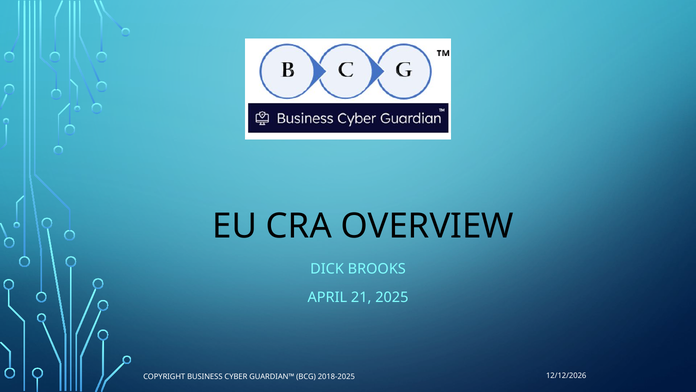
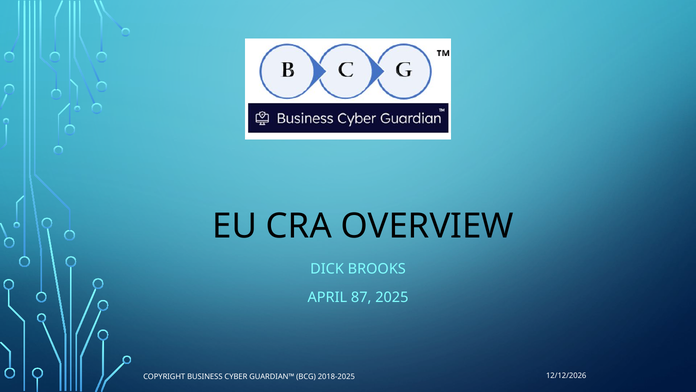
21: 21 -> 87 (361, 297)
